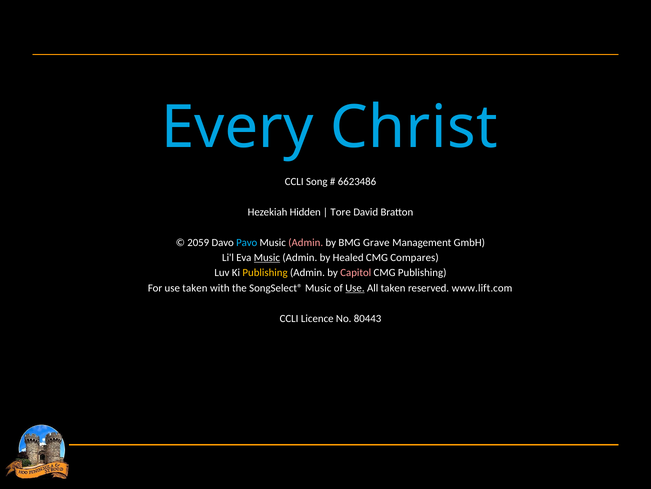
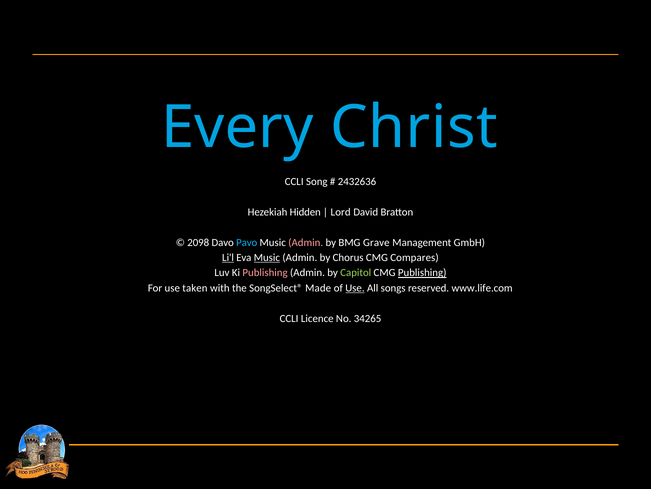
6623486: 6623486 -> 2432636 (357, 181)
Tore: Tore -> Lord (341, 212)
2059: 2059 -> 2098 (198, 242)
Li'l underline: none -> present (228, 257)
Healed: Healed -> Chorus (348, 257)
Publishing colour: yellow -> pink (265, 272)
Capitol colour: pink -> light green (356, 272)
Publishing underline: none -> present (422, 272)
SongSelect® Music: Music -> Made (318, 288)
All taken: taken -> songs (393, 288)
www.lift.com: www.lift.com -> www.life.com (482, 288)
80443: 80443 -> 34265 (368, 318)
